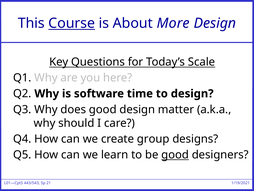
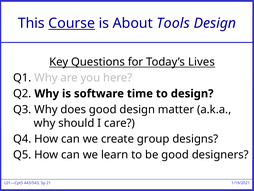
More: More -> Tools (173, 23)
Scale: Scale -> Lives (201, 62)
good underline: present -> none (175, 154)
